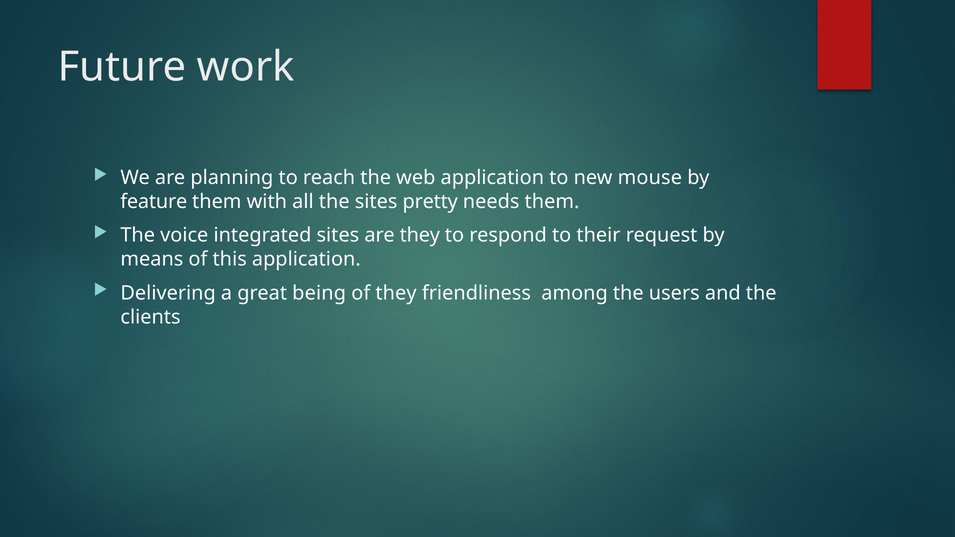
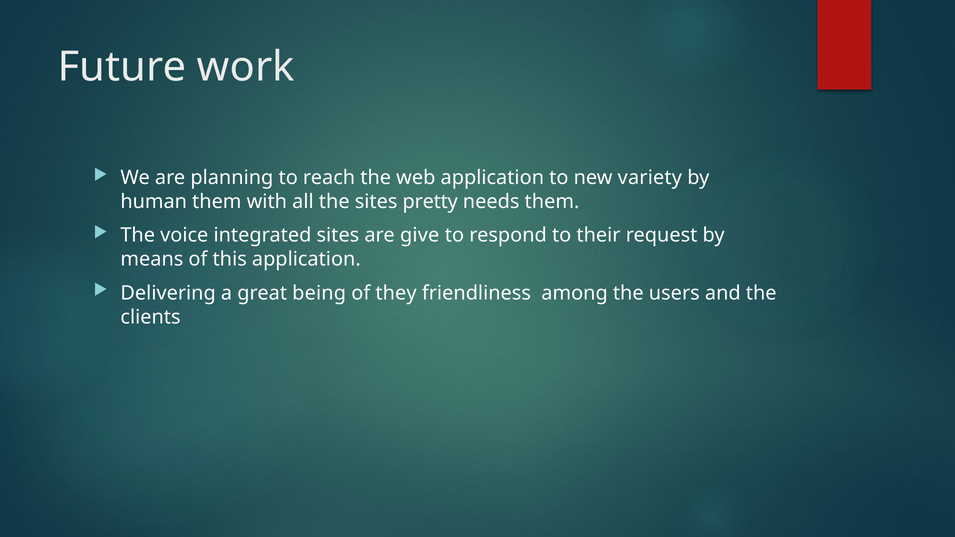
mouse: mouse -> variety (650, 178)
feature: feature -> human (154, 202)
are they: they -> give (420, 235)
